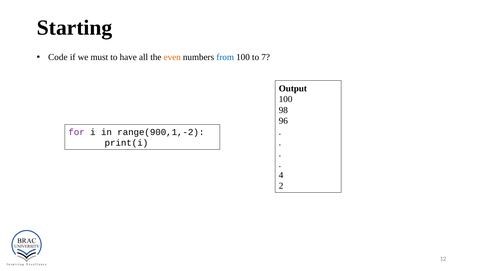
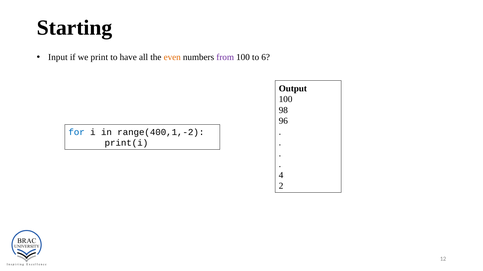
Code: Code -> Input (58, 57)
must: must -> print (99, 57)
from colour: blue -> purple (225, 57)
7: 7 -> 6 (266, 57)
for colour: purple -> blue (77, 133)
range(900,1,-2: range(900,1,-2 -> range(400,1,-2 (161, 133)
